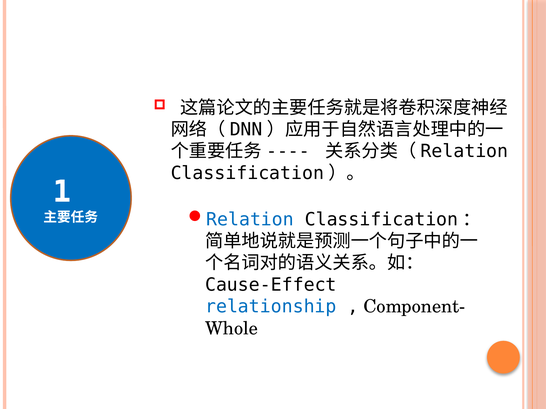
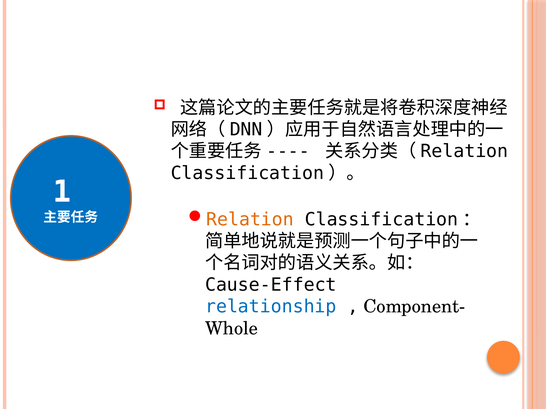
Relation colour: blue -> orange (250, 220)
